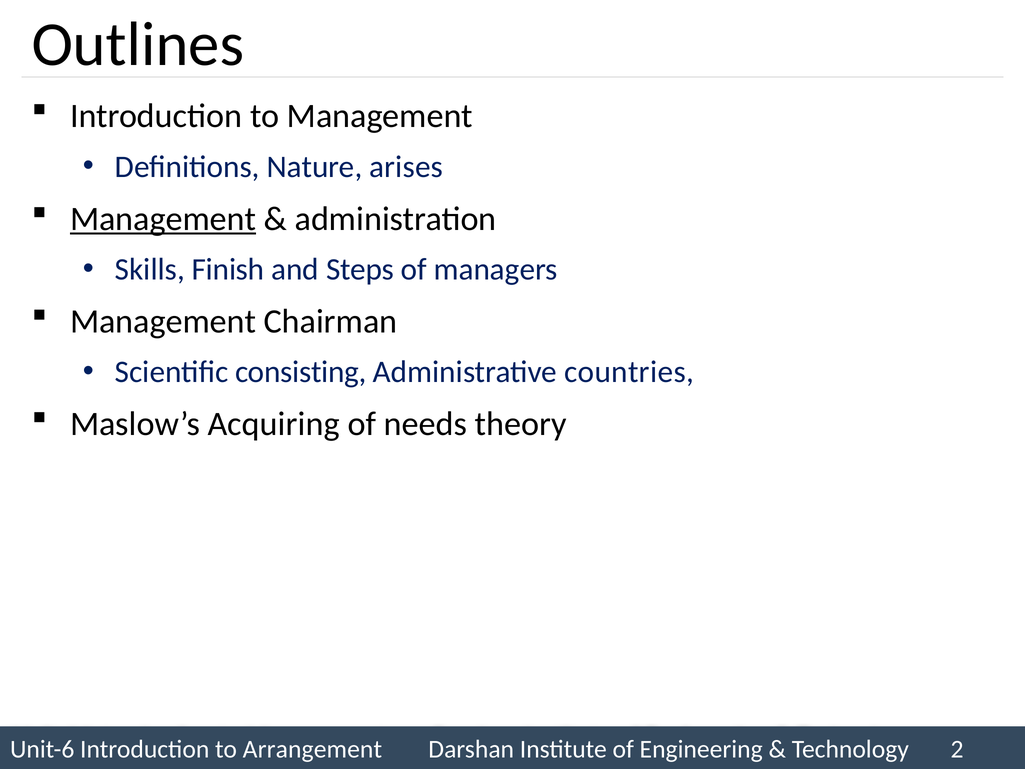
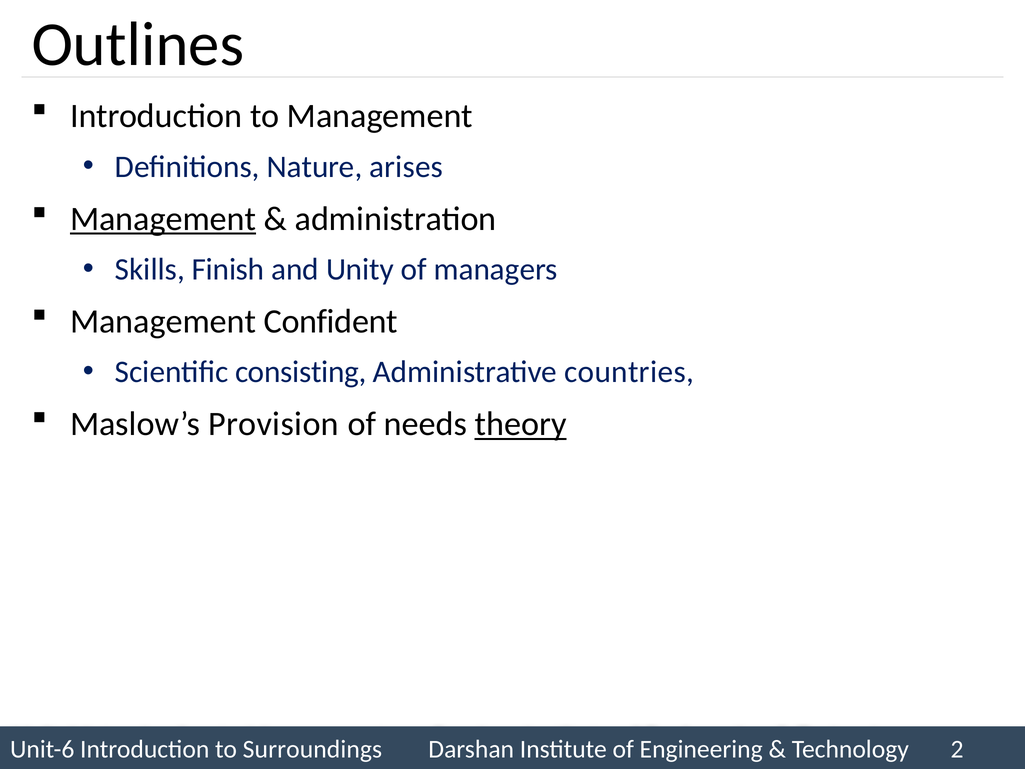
Steps: Steps -> Unity (360, 269)
Chairman: Chairman -> Confident (331, 321)
Acquiring: Acquiring -> Provision (273, 424)
theory underline: none -> present (521, 424)
Arrangement: Arrangement -> Surroundings (312, 749)
